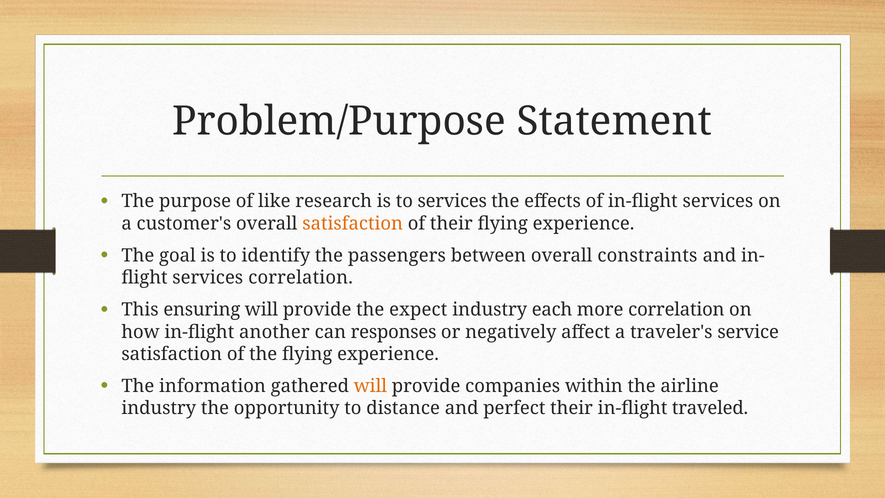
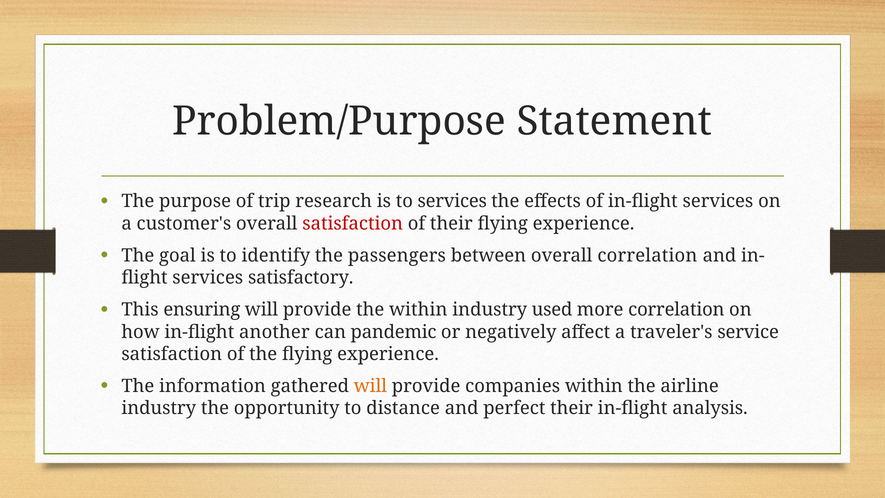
like: like -> trip (274, 201)
satisfaction colour: orange -> red (353, 223)
overall constraints: constraints -> correlation (647, 256)
services correlation: correlation -> satisfactory (301, 278)
the expect: expect -> within (418, 310)
each: each -> used (552, 310)
responses: responses -> pandemic (394, 332)
traveled: traveled -> analysis (710, 408)
